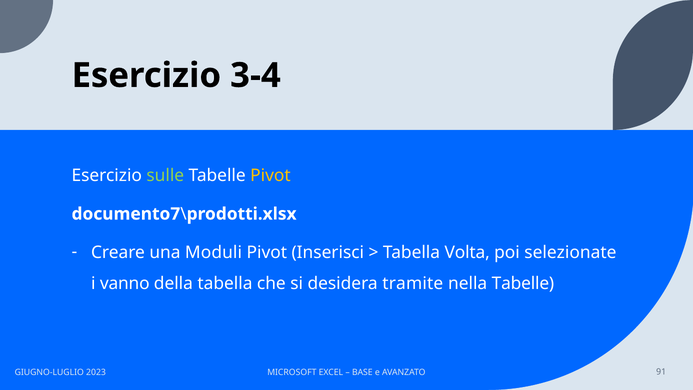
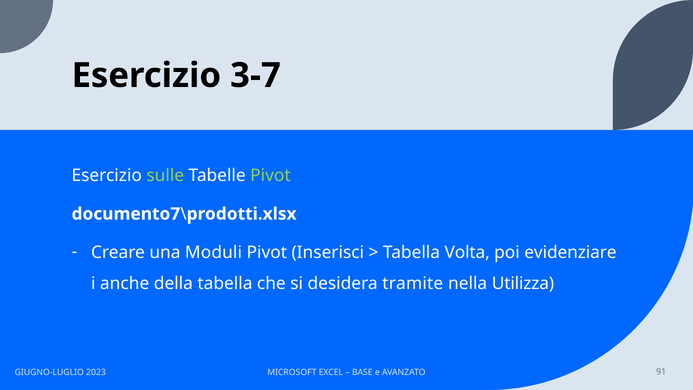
3-4: 3-4 -> 3-7 (255, 75)
Pivot colour: yellow -> light green (270, 175)
selezionate: selezionate -> evidenziare (570, 252)
vanno: vanno -> anche (125, 283)
nella Tabelle: Tabelle -> Utilizza (523, 283)
